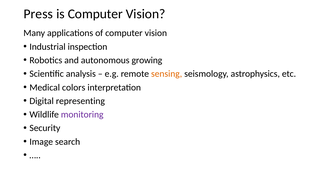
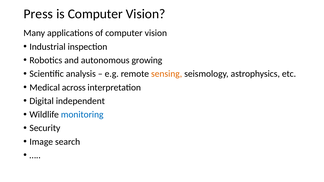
colors: colors -> across (74, 88)
representing: representing -> independent (80, 101)
monitoring colour: purple -> blue (82, 115)
